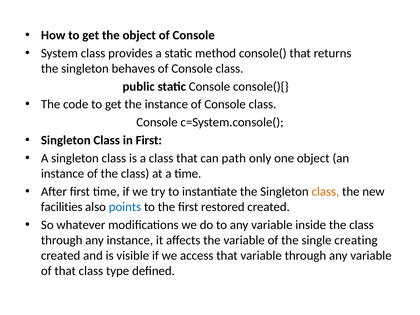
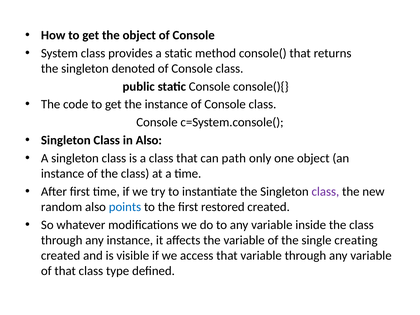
behaves: behaves -> denoted (133, 69)
in First: First -> Also (149, 140)
class colour: orange -> purple (325, 192)
facilities: facilities -> random (62, 207)
